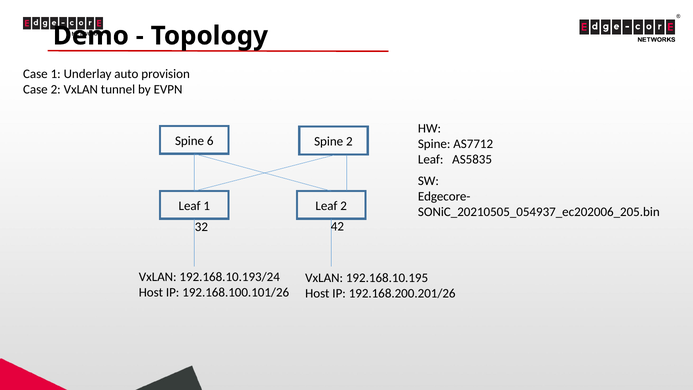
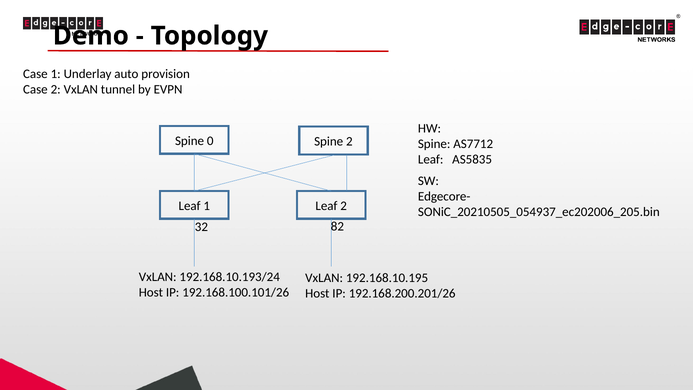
6: 6 -> 0 (210, 141)
42: 42 -> 82 (337, 227)
